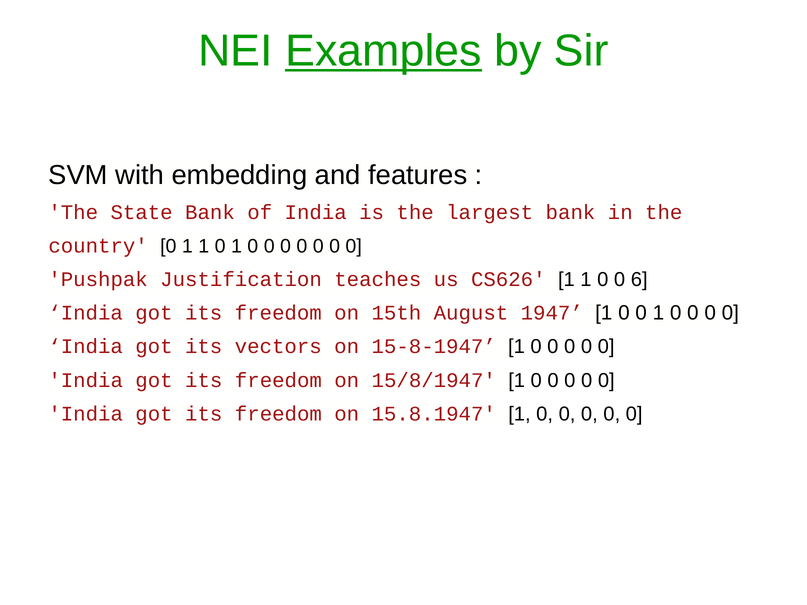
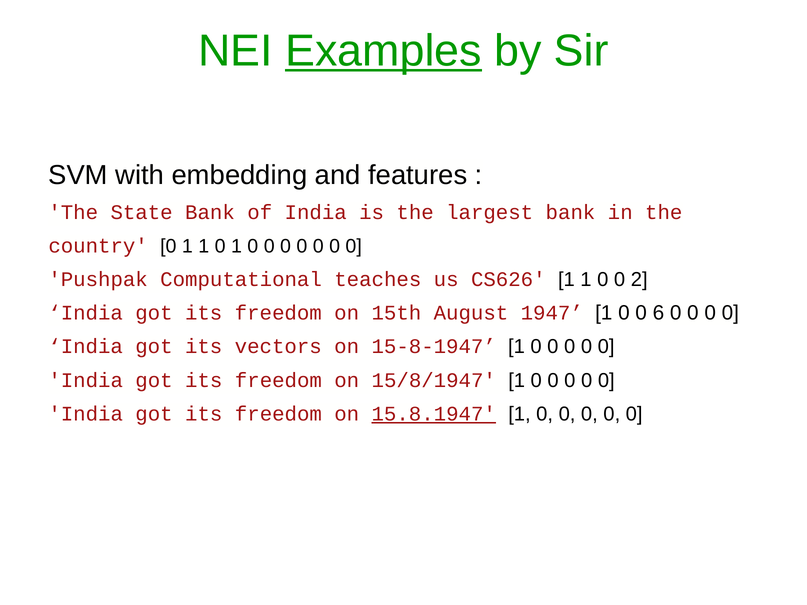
Justification: Justification -> Computational (241, 280)
6: 6 -> 2 (639, 280)
0 0 1: 1 -> 6 (658, 313)
15.8.1947 underline: none -> present (434, 414)
